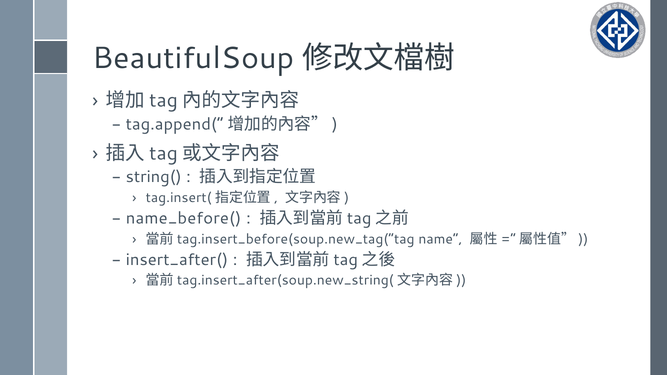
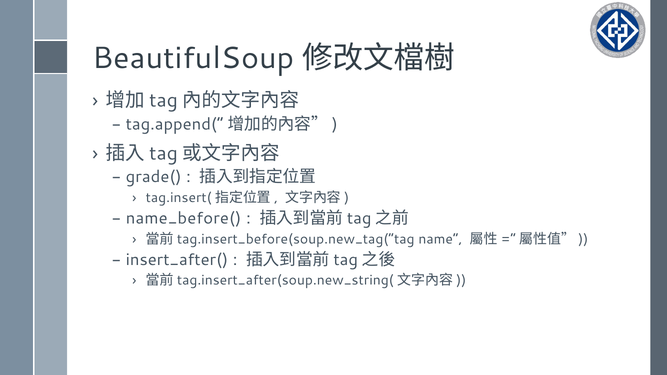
string(: string( -> grade( (154, 177)
